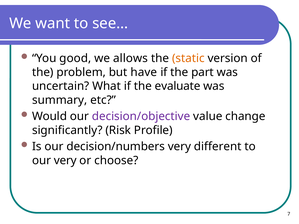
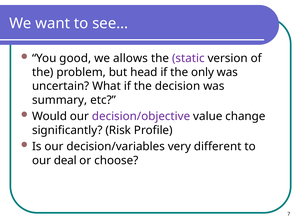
static colour: orange -> purple (188, 58)
have: have -> head (144, 72)
part: part -> only (203, 72)
evaluate: evaluate -> decision (178, 86)
decision/numbers: decision/numbers -> decision/variables (116, 147)
our very: very -> deal (65, 161)
